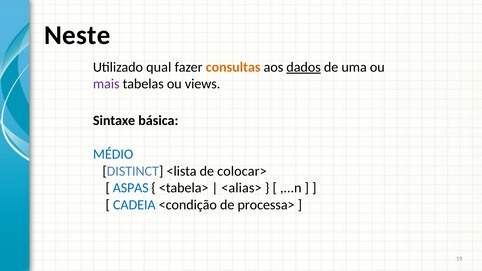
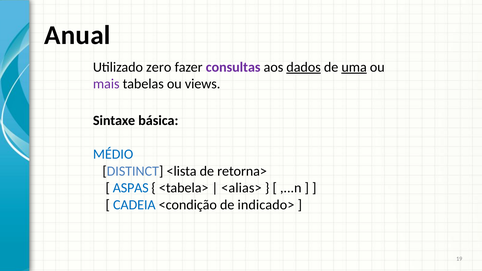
Neste: Neste -> Anual (77, 35)
qual: qual -> zero (159, 67)
consultas colour: orange -> purple (233, 67)
uma underline: none -> present (354, 67)
colocar>: colocar> -> retorna> (242, 171)
processa>: processa> -> indicado> (266, 205)
